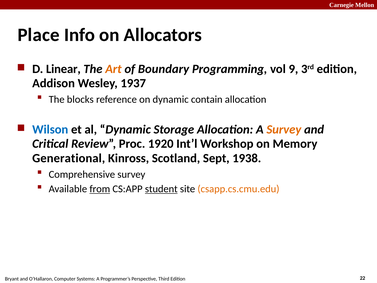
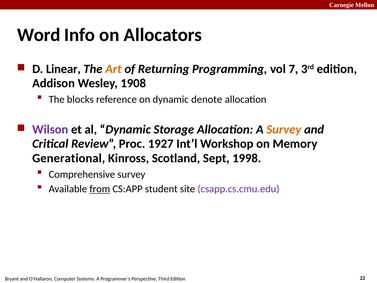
Place: Place -> Word (39, 35)
Boundary: Boundary -> Returning (164, 69)
9: 9 -> 7 (293, 69)
1937: 1937 -> 1908 (133, 83)
contain: contain -> denote (207, 99)
Wilson colour: blue -> purple (50, 129)
1920: 1920 -> 1927 (161, 144)
1938: 1938 -> 1998 (247, 158)
student underline: present -> none (161, 189)
csapp.cs.cmu.edu colour: orange -> purple (238, 189)
